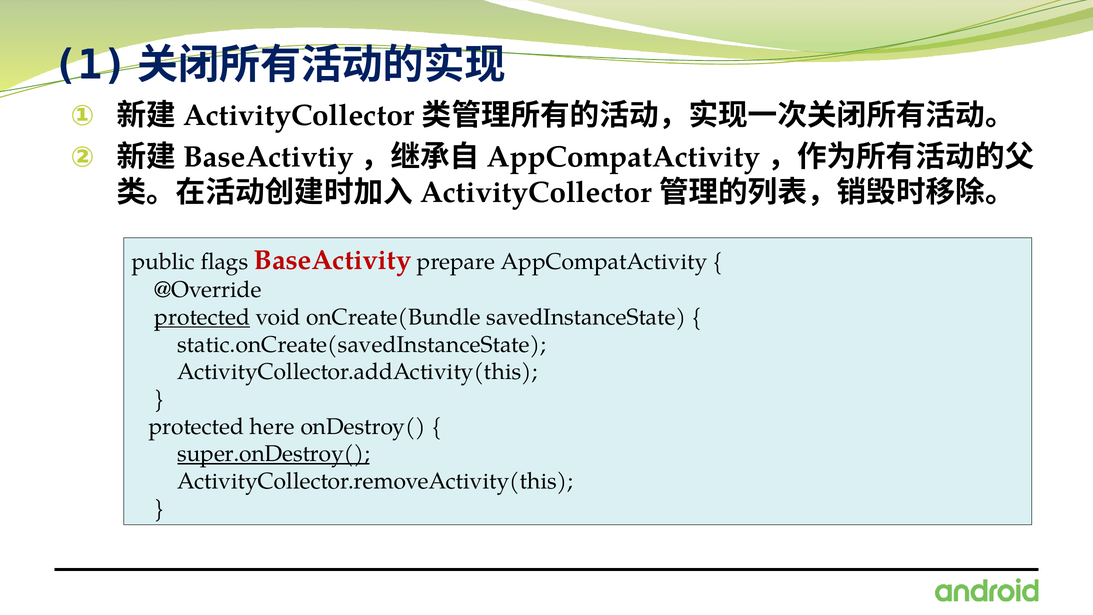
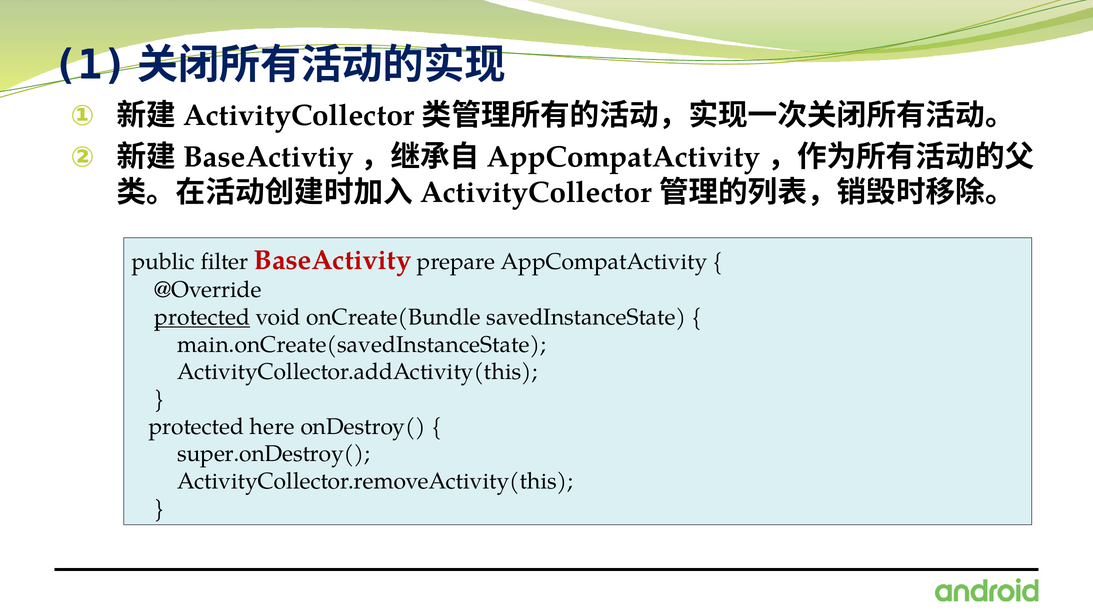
flags: flags -> filter (224, 262)
static.onCreate(savedInstanceState: static.onCreate(savedInstanceState -> main.onCreate(savedInstanceState (362, 344)
super.onDestroy( underline: present -> none (274, 454)
